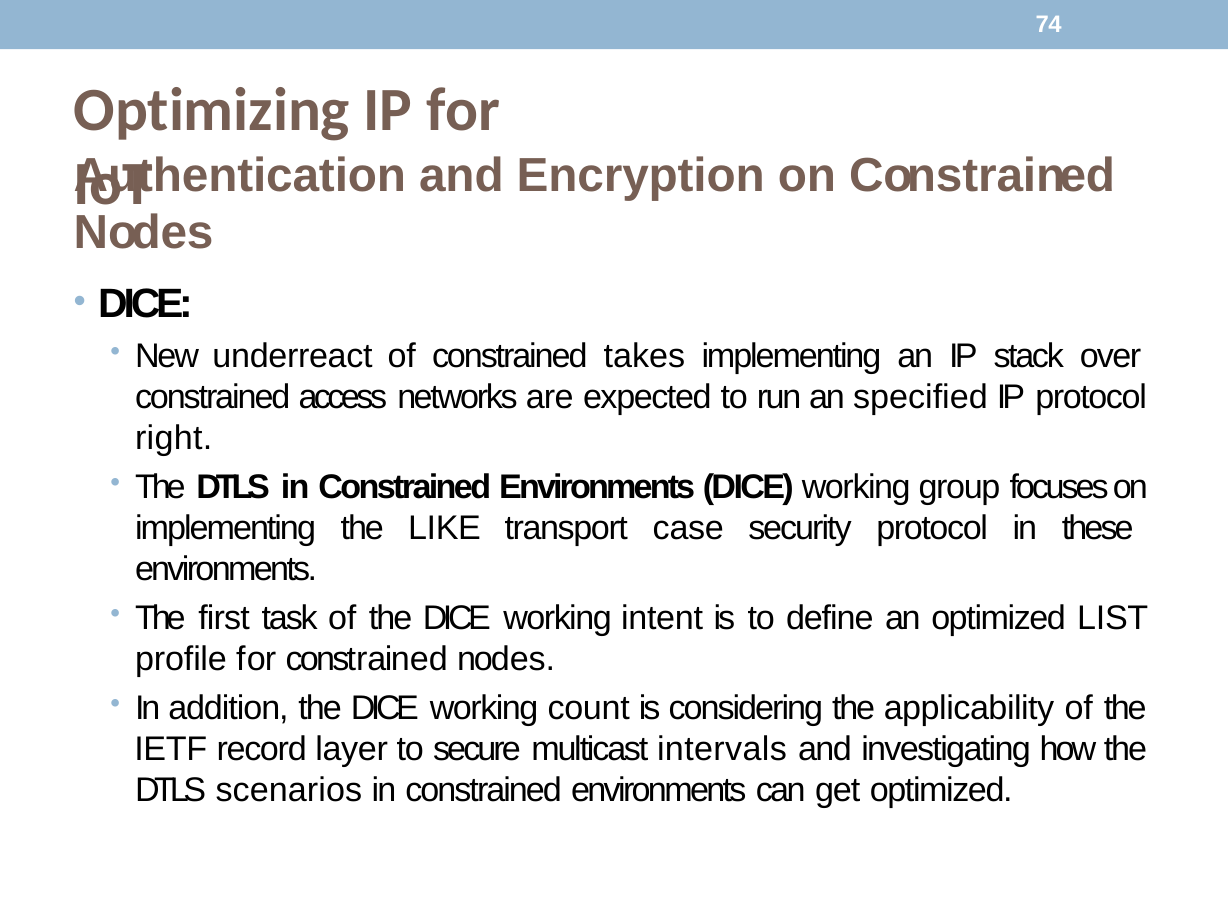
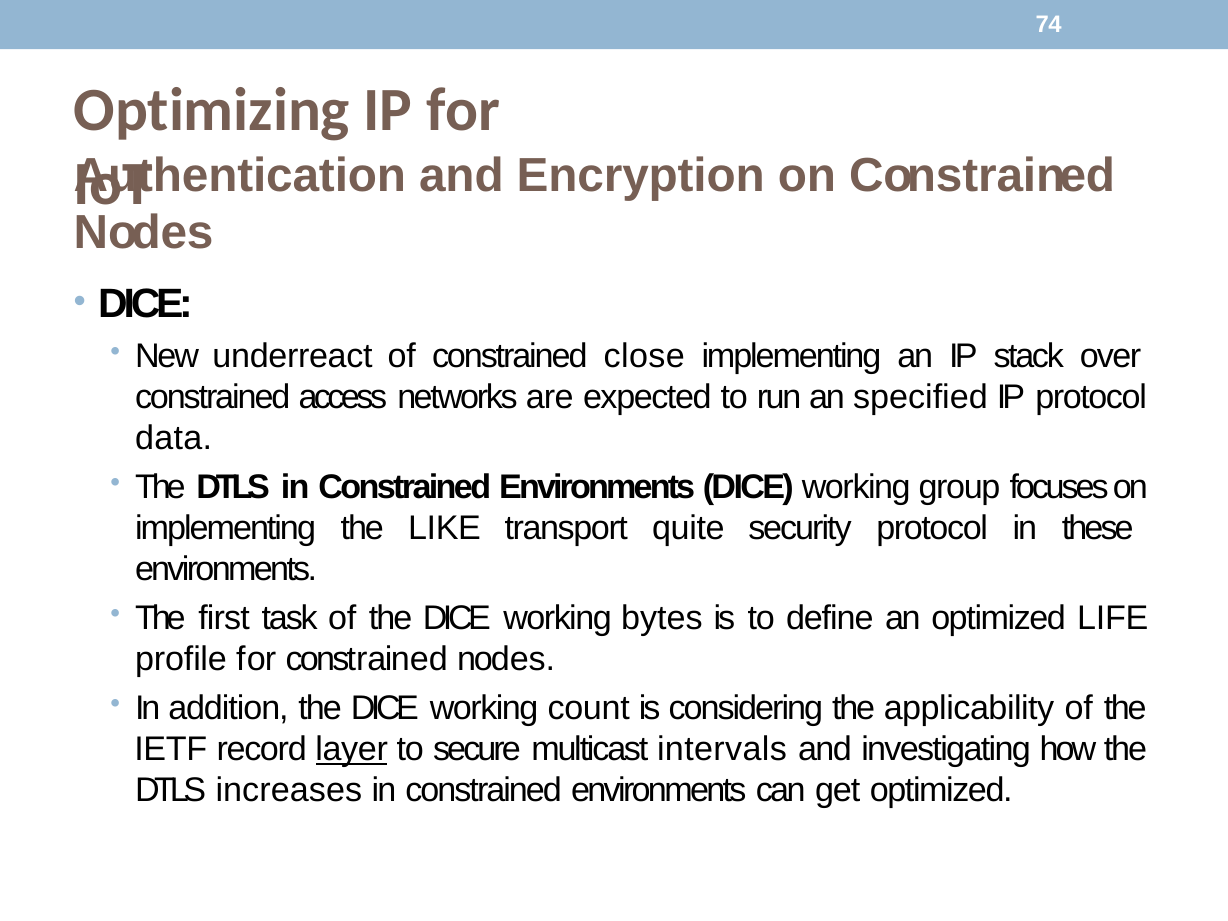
takes: takes -> close (644, 357)
right: right -> data (174, 439)
case: case -> quite (688, 529)
intent: intent -> bytes (662, 619)
LIST: LIST -> LIFE (1113, 619)
layer underline: none -> present (352, 750)
scenarios: scenarios -> increases (289, 791)
